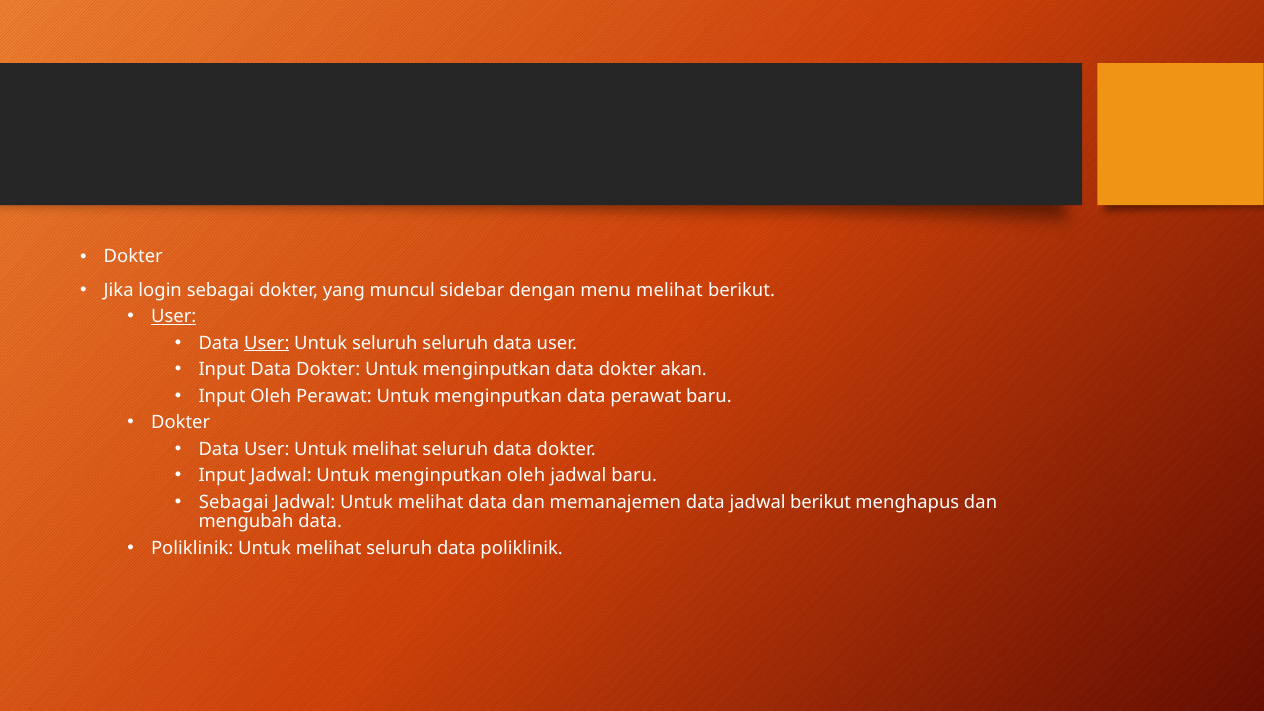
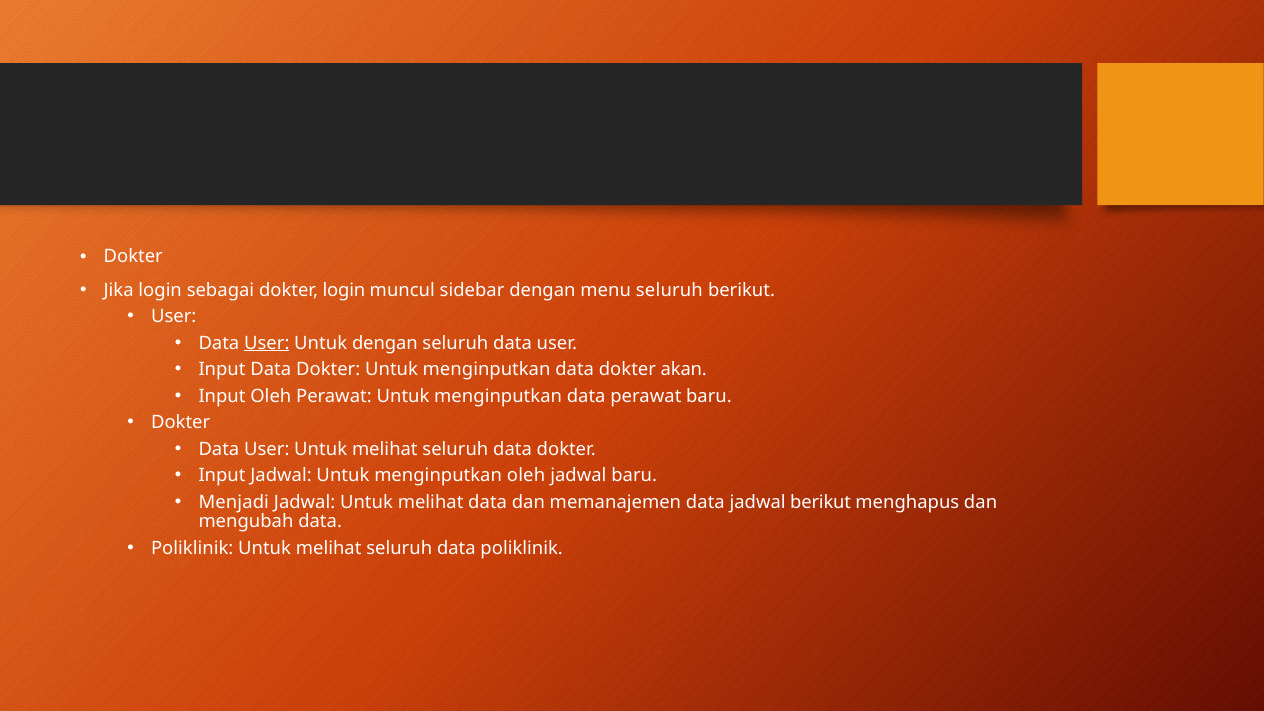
dokter yang: yang -> login (344, 290)
menu melihat: melihat -> seluruh (669, 290)
User underline: present -> none (174, 316)
Untuk seluruh: seluruh -> dengan (385, 343)
Sebagai: Sebagai -> Menjadi (234, 502)
